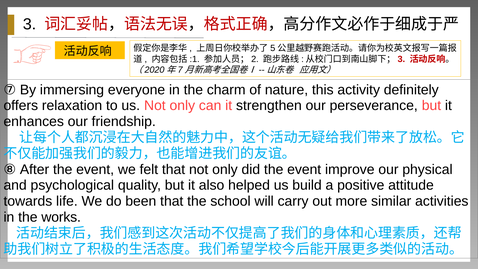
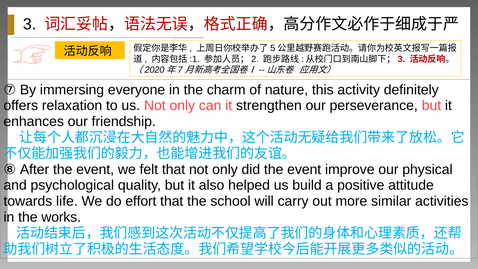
been: been -> effort (141, 201)
